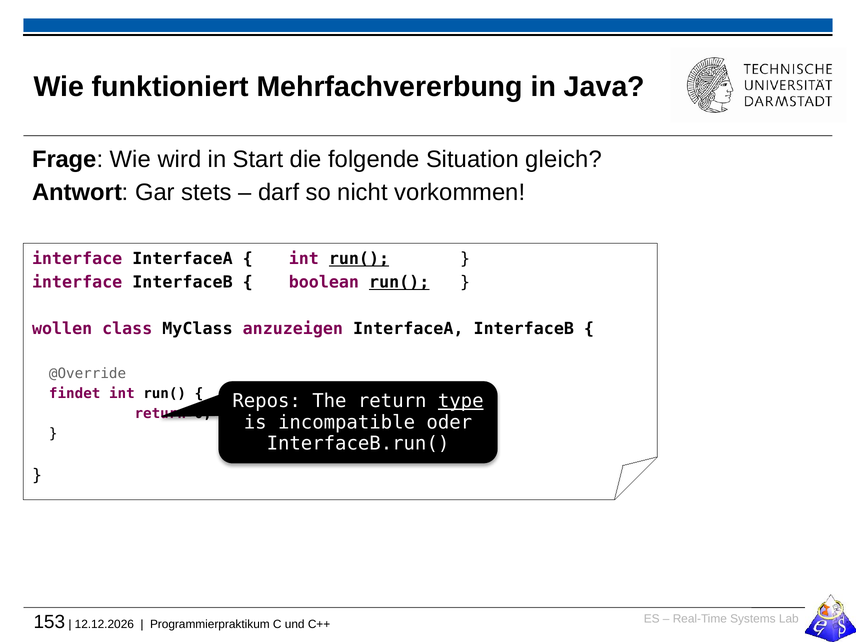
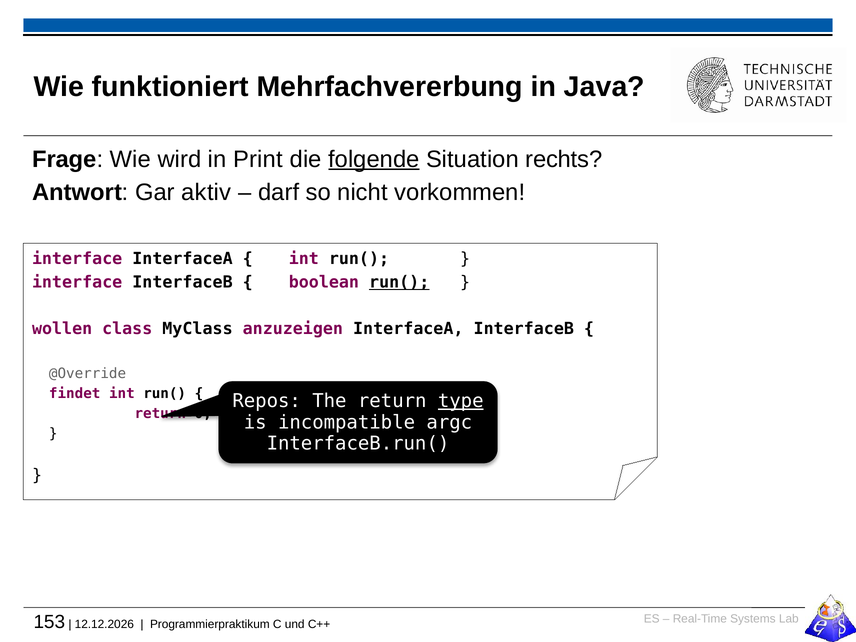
Start: Start -> Print (258, 159)
folgende underline: none -> present (374, 159)
gleich: gleich -> rechts (564, 159)
stets: stets -> aktiv (206, 192)
run( underline: present -> none (359, 259)
oder: oder -> argc (449, 422)
